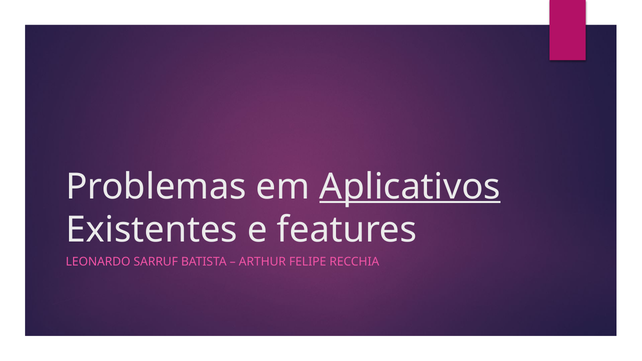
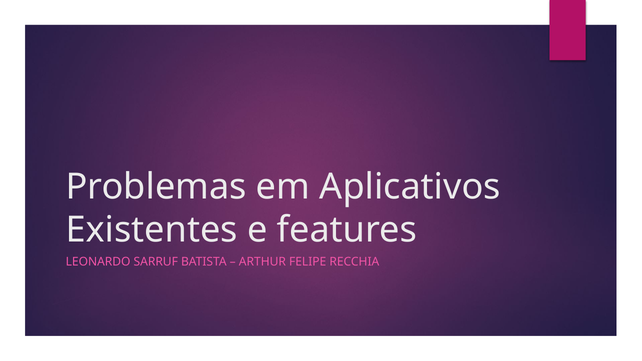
Aplicativos underline: present -> none (410, 187)
